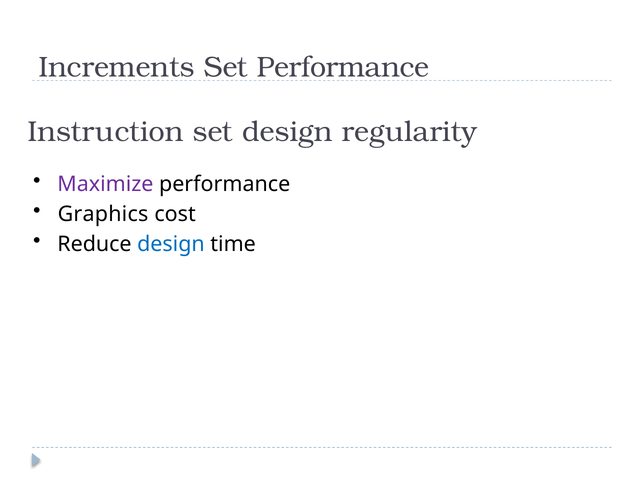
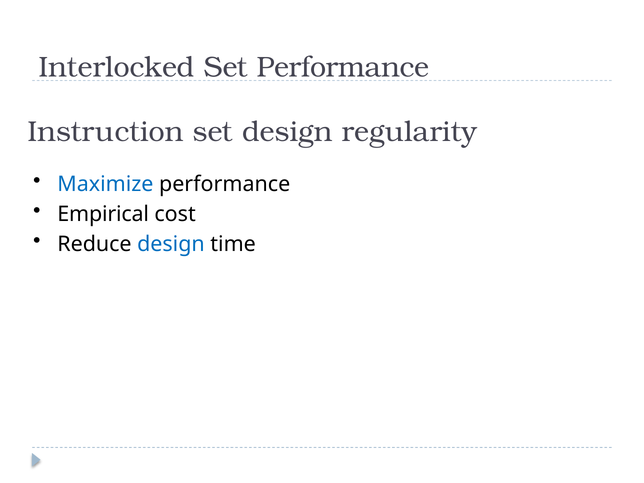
Increments: Increments -> Interlocked (117, 68)
Maximize colour: purple -> blue (105, 184)
Graphics: Graphics -> Empirical (103, 214)
